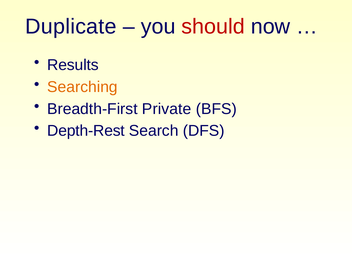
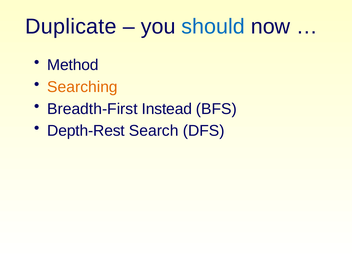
should colour: red -> blue (213, 26)
Results: Results -> Method (73, 65)
Private: Private -> Instead (167, 109)
